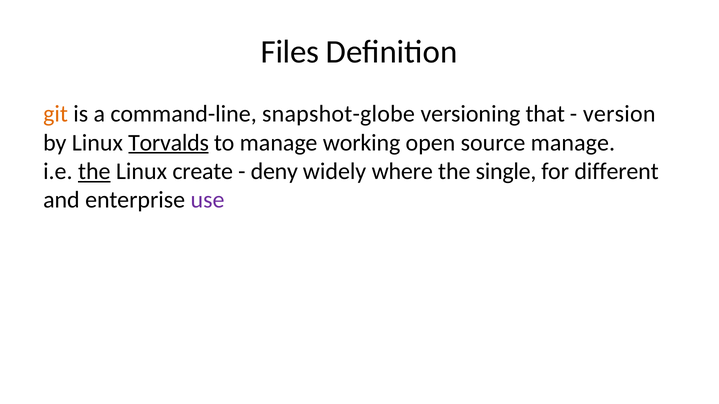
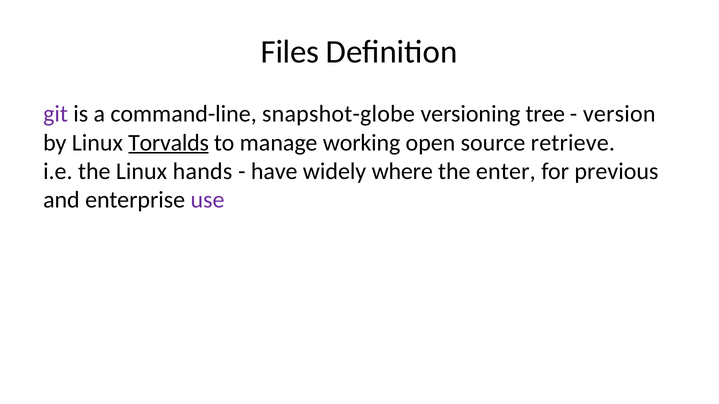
git colour: orange -> purple (56, 114)
that: that -> tree (545, 114)
source manage: manage -> retrieve (573, 143)
the underline: present -> none (94, 172)
create: create -> hands (202, 172)
deny: deny -> have (274, 172)
single: single -> enter (506, 172)
different: different -> previous (616, 172)
